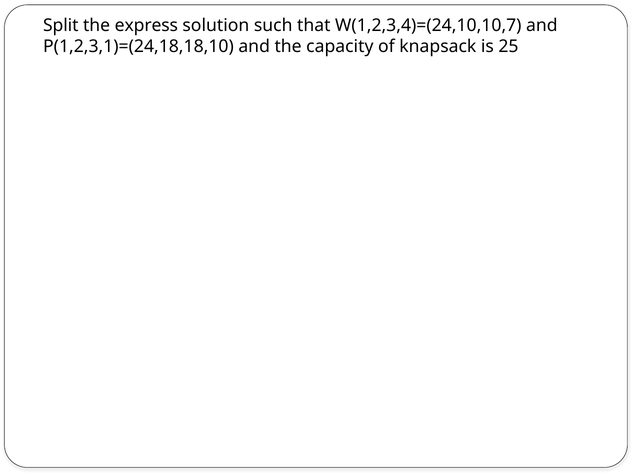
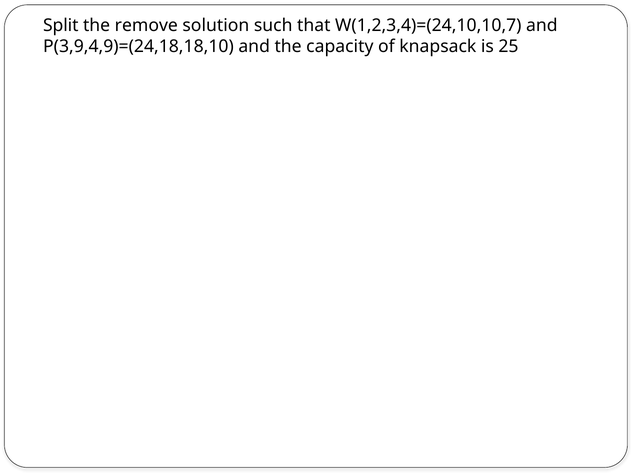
express: express -> remove (146, 25)
P(1,2,3,1)=(24,18,18,10: P(1,2,3,1)=(24,18,18,10 -> P(3,9,4,9)=(24,18,18,10 (138, 46)
